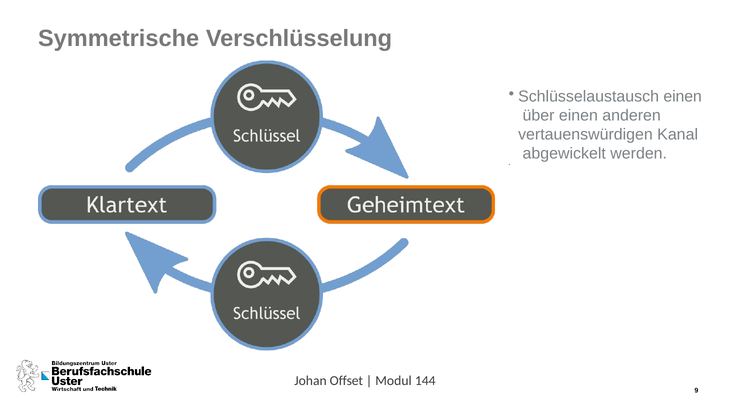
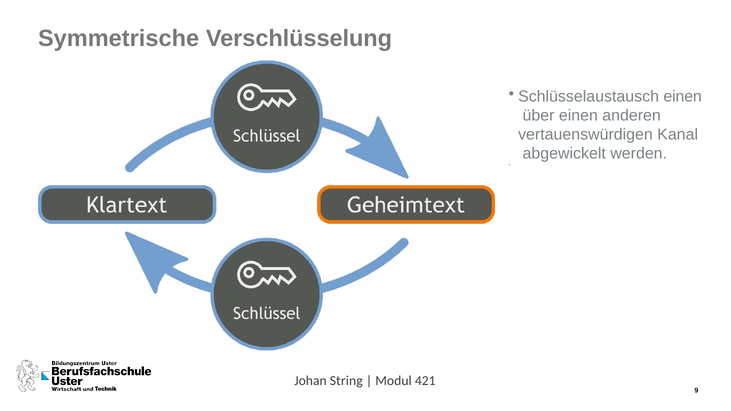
Offset: Offset -> String (346, 381)
144: 144 -> 421 (425, 381)
